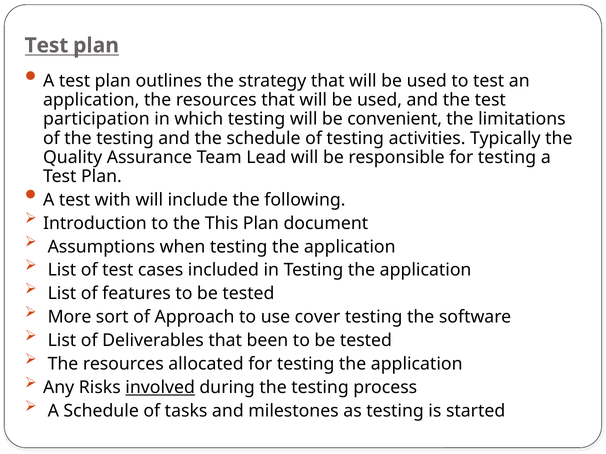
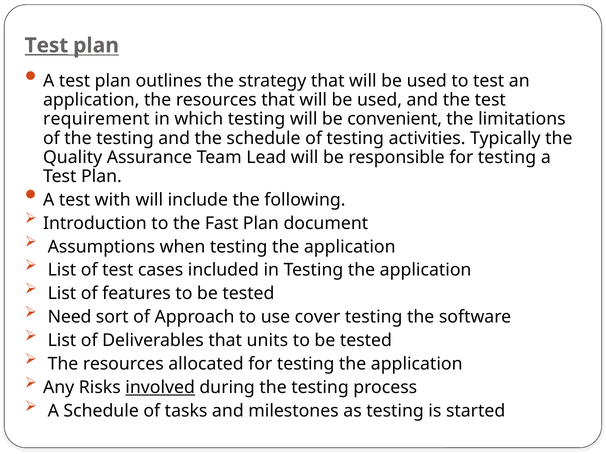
Test underline: none -> present (46, 45)
participation: participation -> requirement (96, 119)
This: This -> Fast (222, 223)
More: More -> Need (70, 317)
been: been -> units (267, 341)
